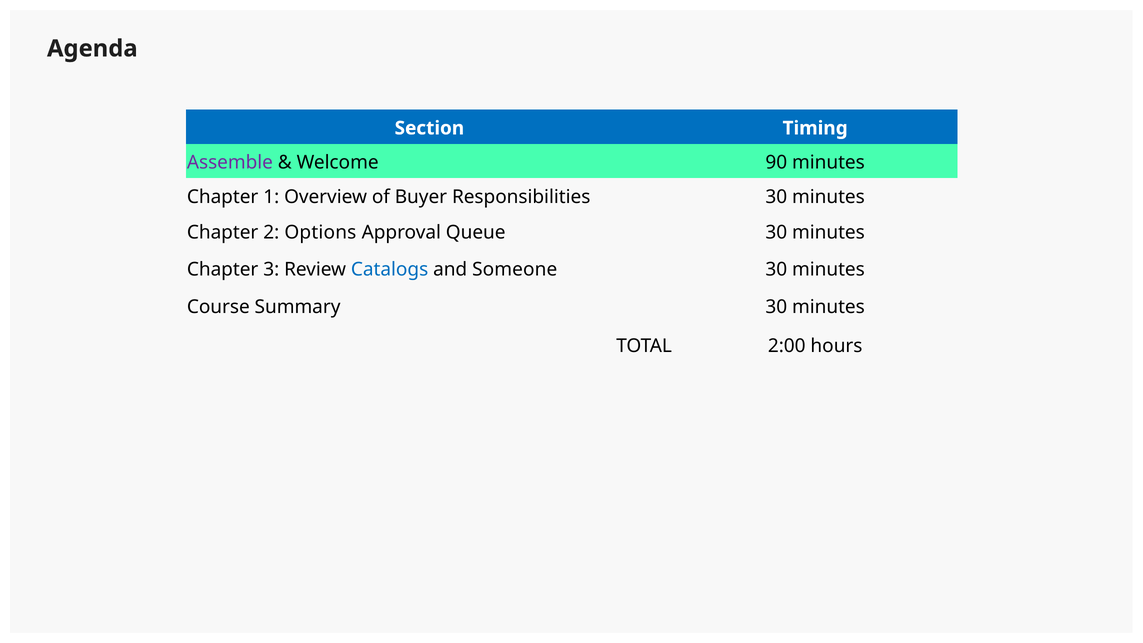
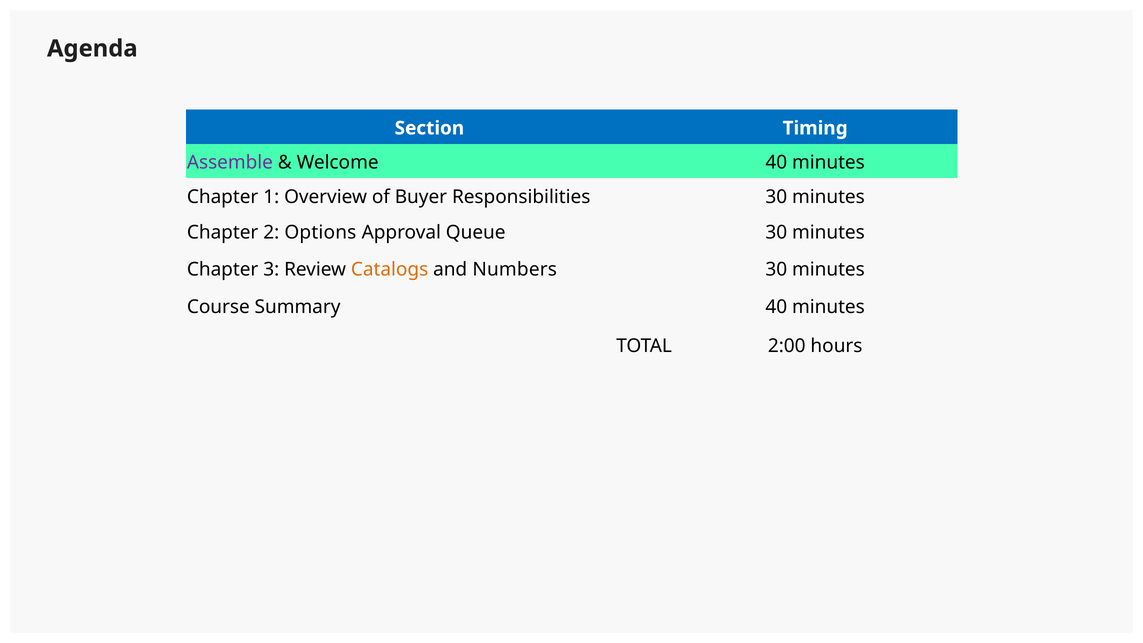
Welcome 90: 90 -> 40 (776, 163)
Catalogs colour: blue -> orange (390, 270)
Someone: Someone -> Numbers (515, 270)
Summary 30: 30 -> 40 (776, 307)
